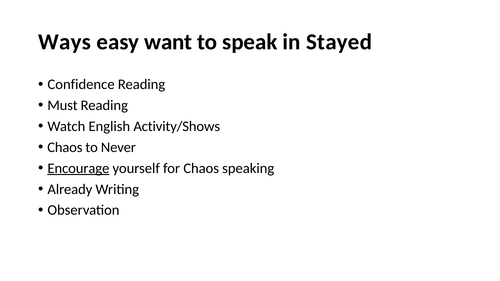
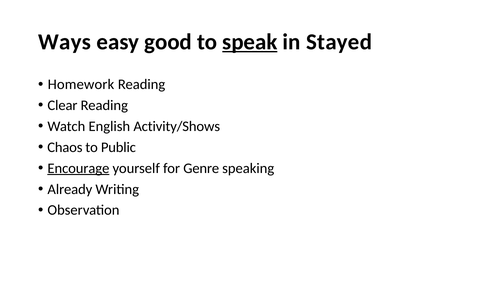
want: want -> good (168, 42)
speak underline: none -> present (250, 42)
Confidence: Confidence -> Homework (81, 85)
Must: Must -> Clear (62, 106)
Never: Never -> Public (118, 147)
for Chaos: Chaos -> Genre (201, 168)
